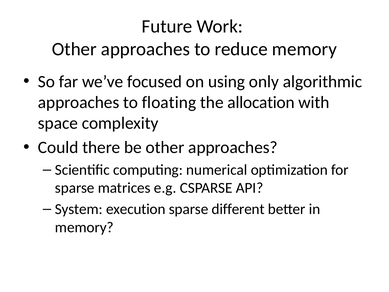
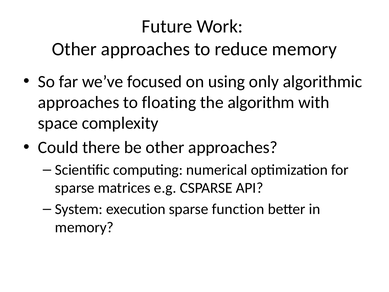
allocation: allocation -> algorithm (261, 102)
different: different -> function (238, 209)
